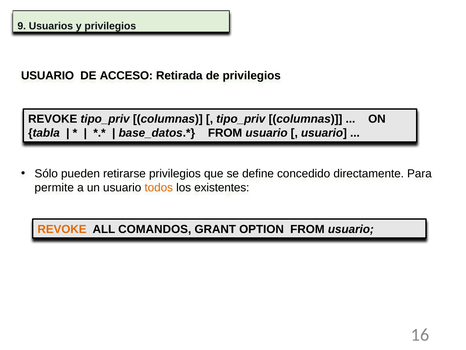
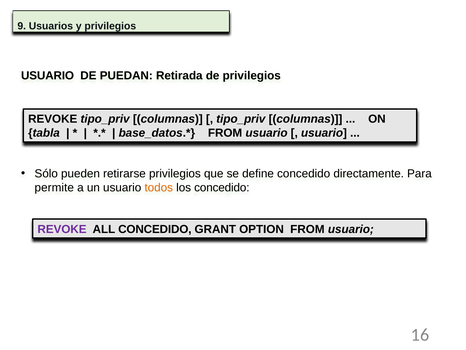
ACCESO: ACCESO -> PUEDAN (126, 75)
los existentes: existentes -> concedido (222, 187)
REVOKE colour: orange -> purple (62, 229)
ALL COMANDOS: COMANDOS -> CONCEDIDO (155, 229)
